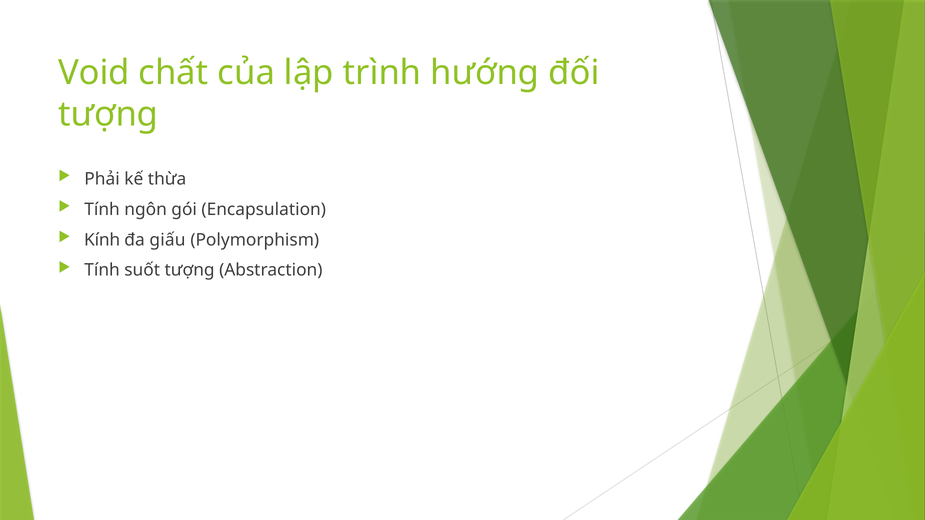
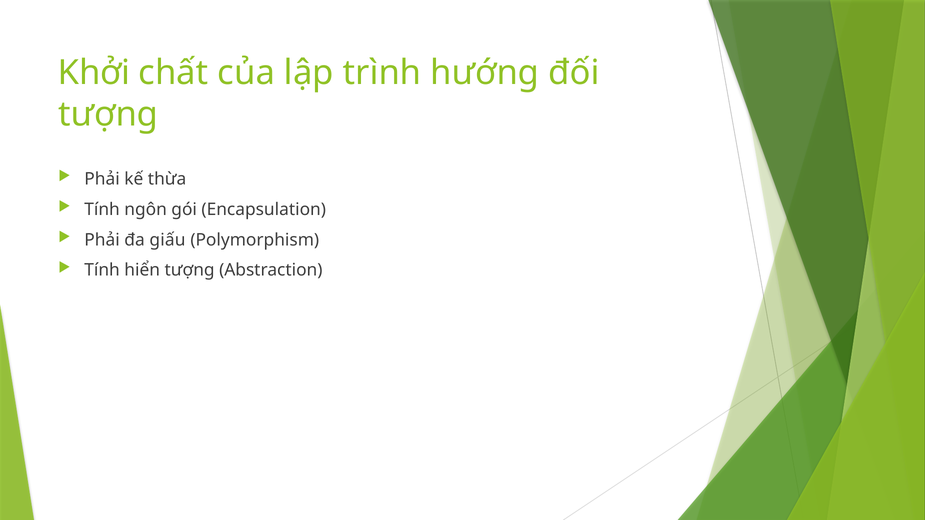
Void: Void -> Khởi (94, 73)
Kính: Kính -> Phải (102, 240)
suốt: suốt -> hiển (142, 270)
